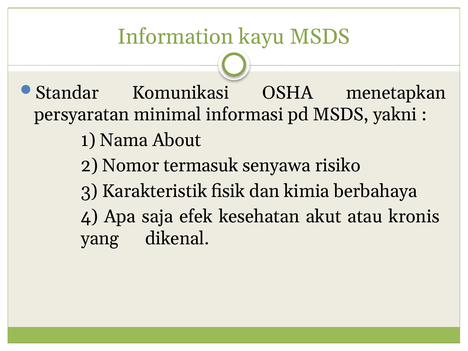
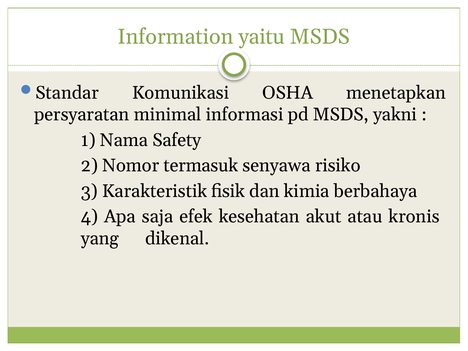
kayu: kayu -> yaitu (262, 37)
About: About -> Safety (177, 140)
